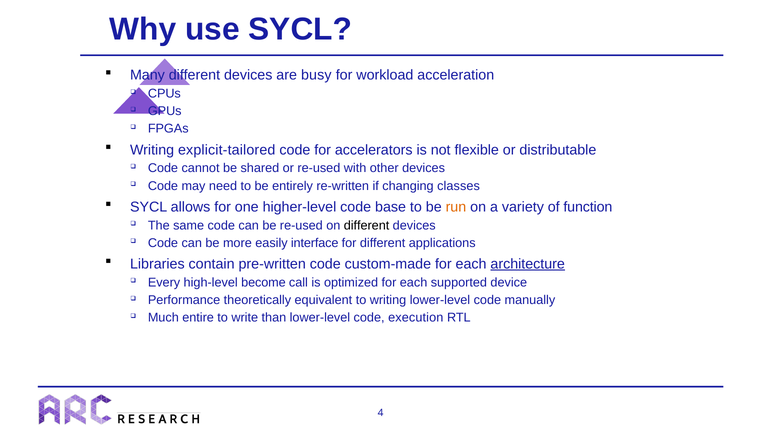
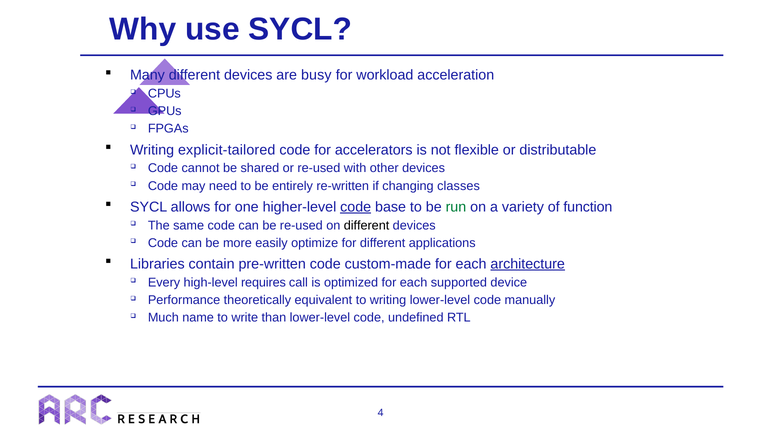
code underline: none -> present (356, 207)
run colour: orange -> green (456, 207)
interface: interface -> optimize (315, 243)
become: become -> requires (263, 282)
entire: entire -> name (198, 318)
execution: execution -> undefined (416, 318)
